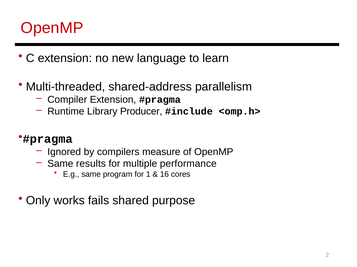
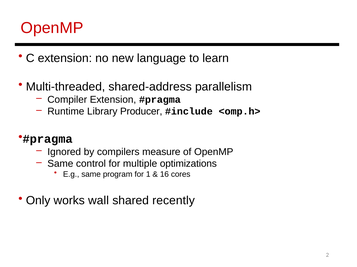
results: results -> control (91, 164)
performance: performance -> optimizations (188, 164)
fails: fails -> wall (99, 201)
purpose: purpose -> recently (174, 201)
